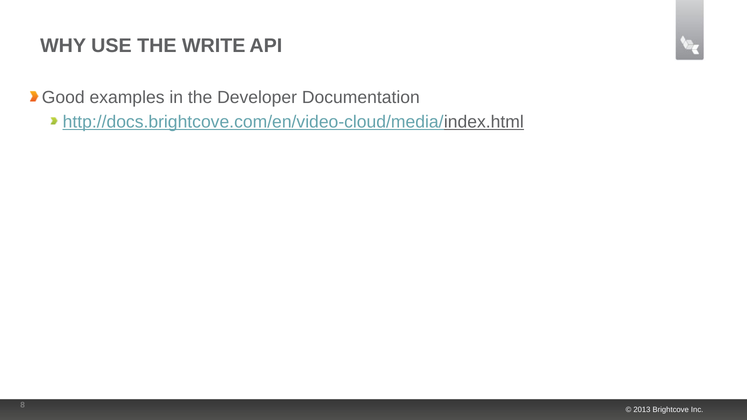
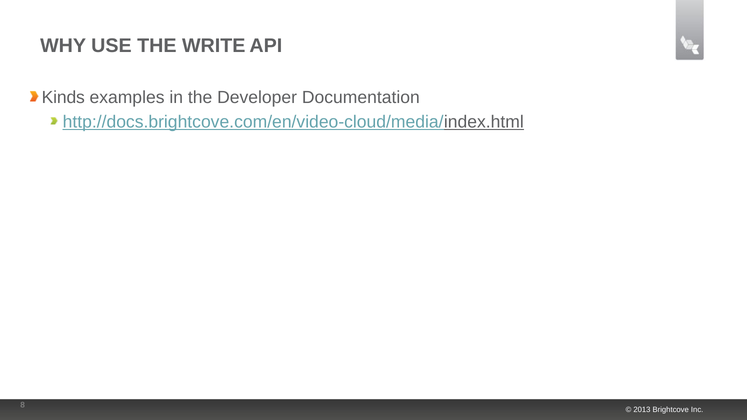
Good: Good -> Kinds (63, 97)
